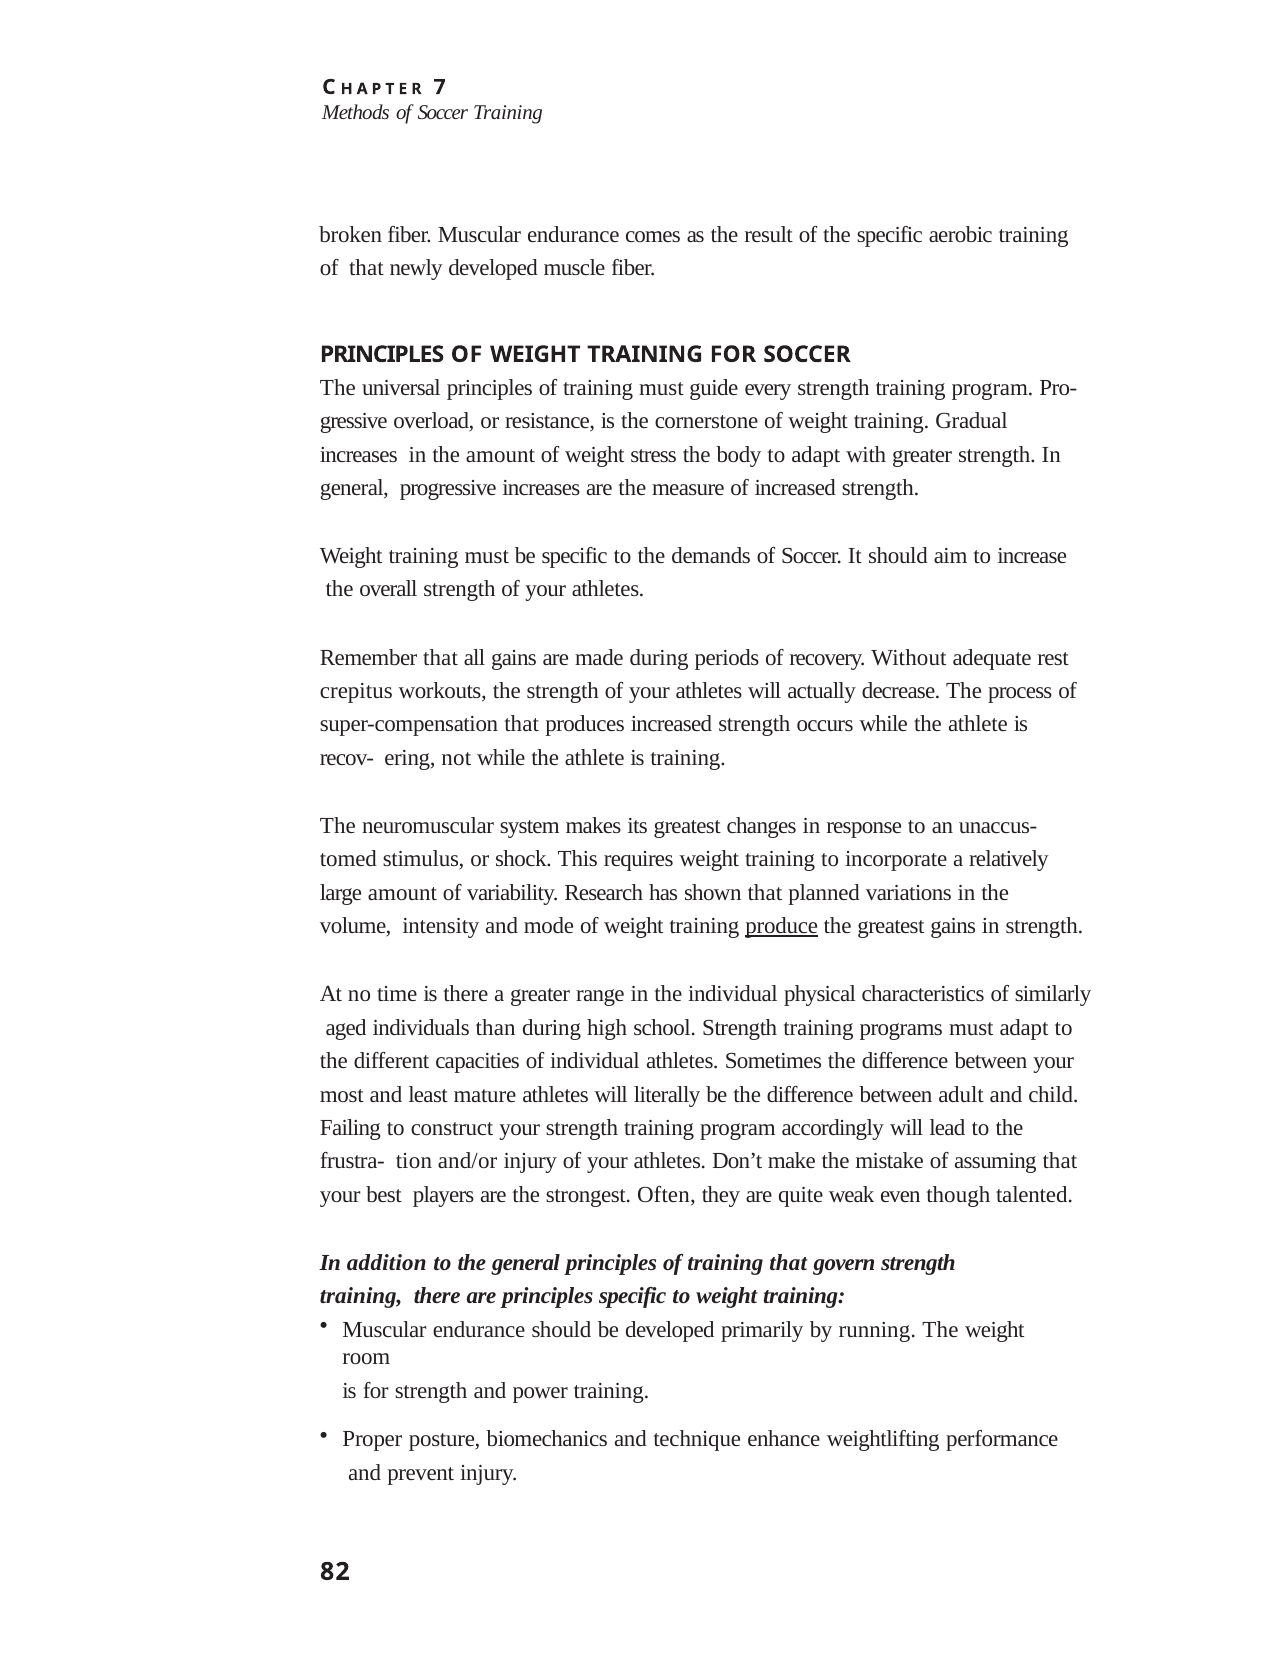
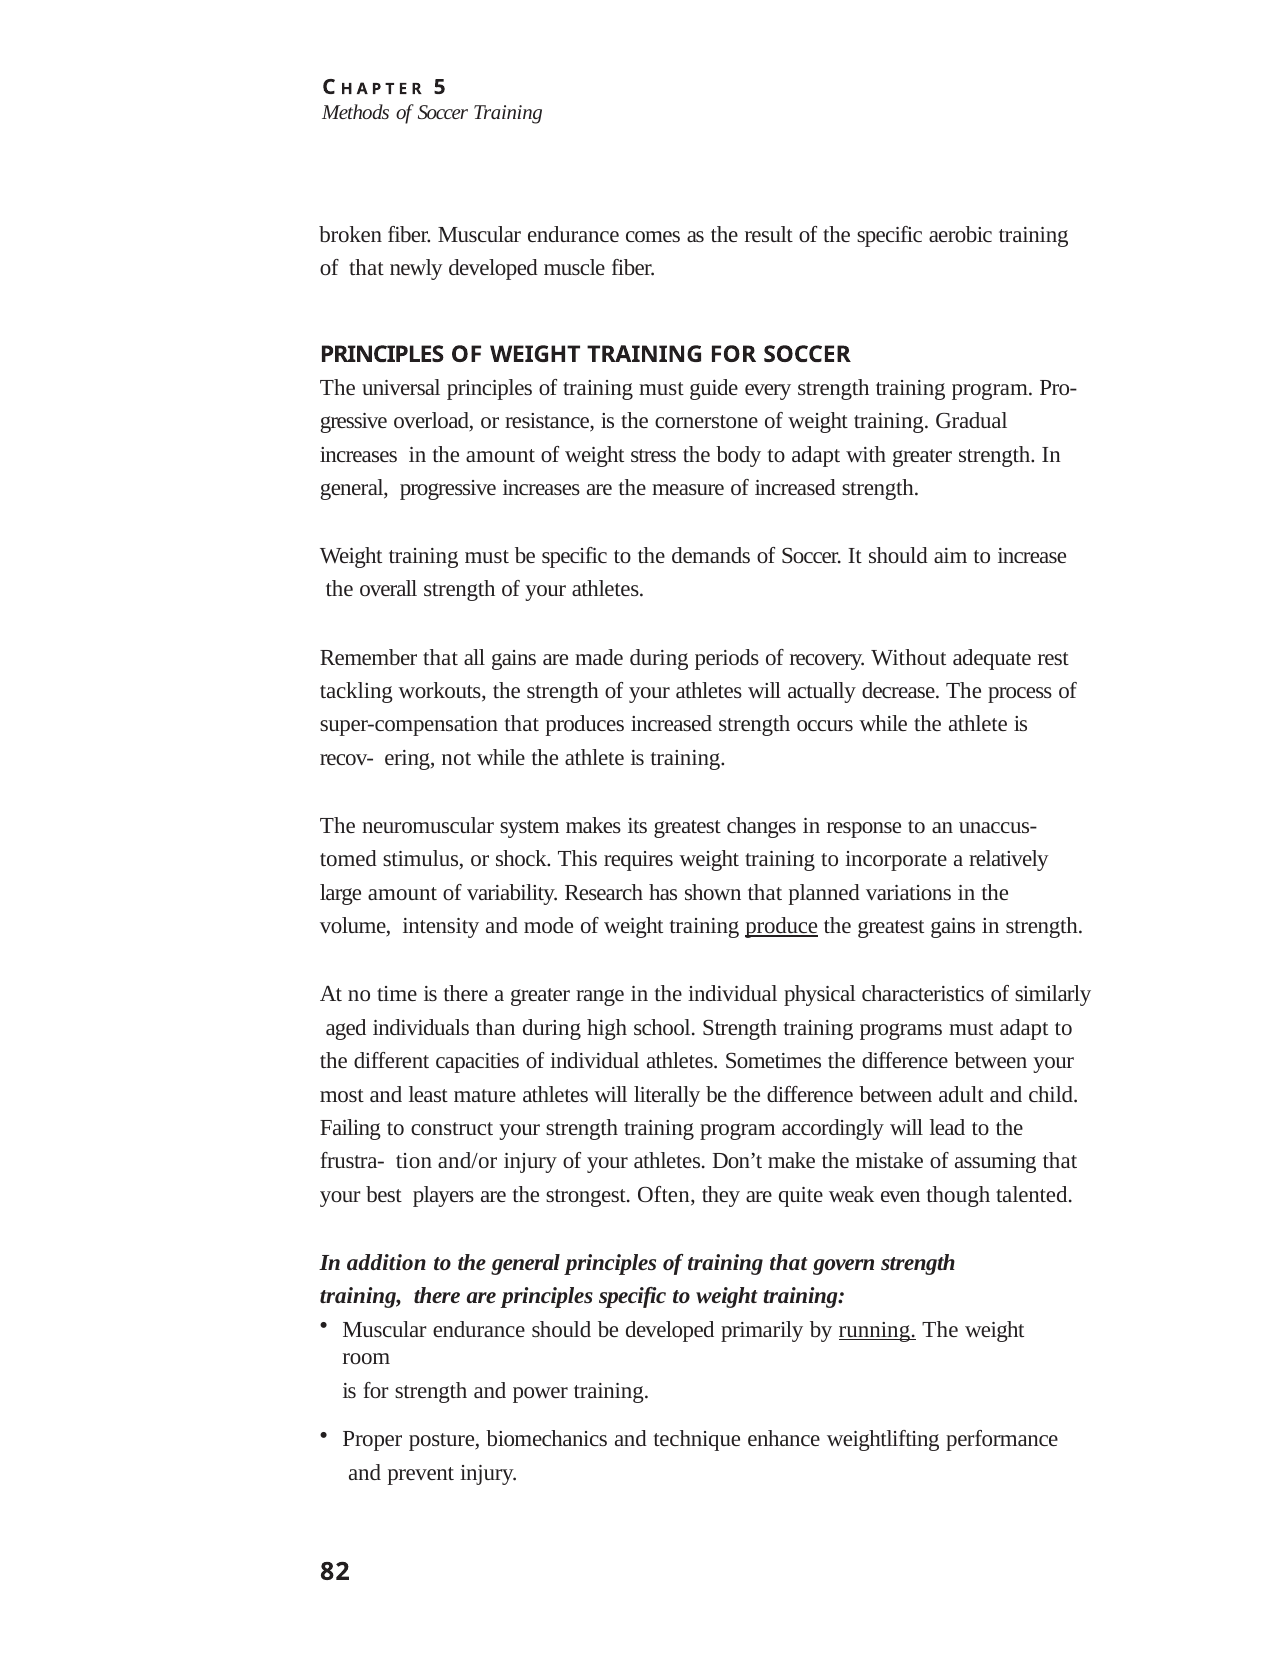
7: 7 -> 5 (440, 87)
crepitus: crepitus -> tackling (356, 691)
running underline: none -> present (877, 1330)
